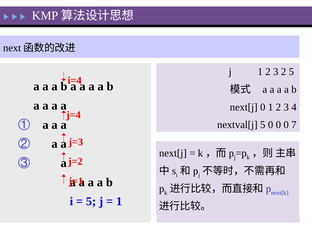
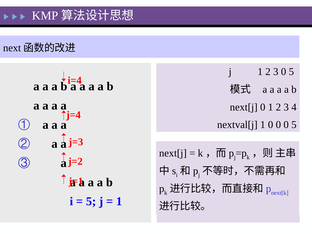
3 2: 2 -> 0 (284, 72)
nextval[j 5: 5 -> 1 (263, 125)
0 0 7: 7 -> 5 (294, 125)
